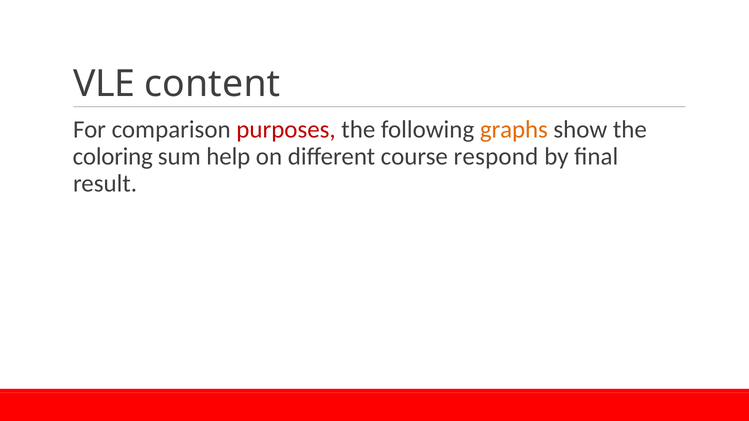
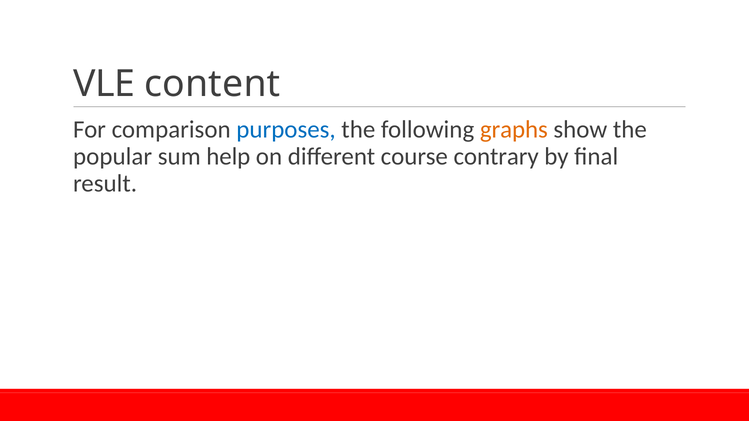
purposes colour: red -> blue (286, 130)
coloring: coloring -> popular (113, 157)
respond: respond -> contrary (496, 157)
